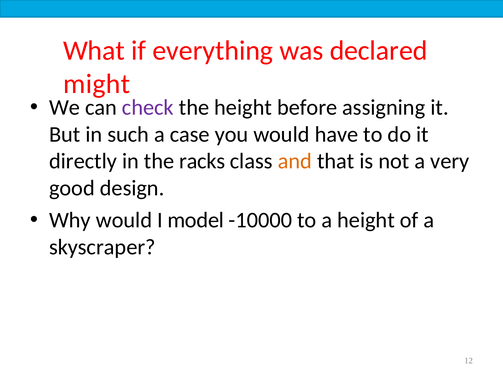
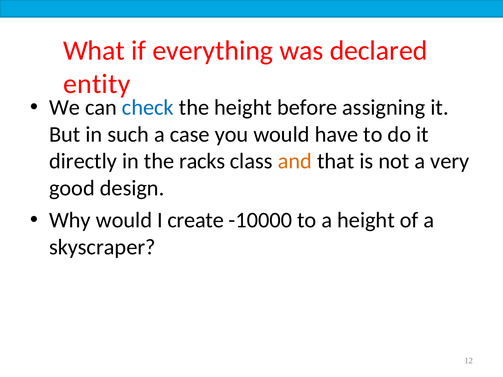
might: might -> entity (97, 84)
check colour: purple -> blue (148, 108)
model: model -> create (196, 220)
